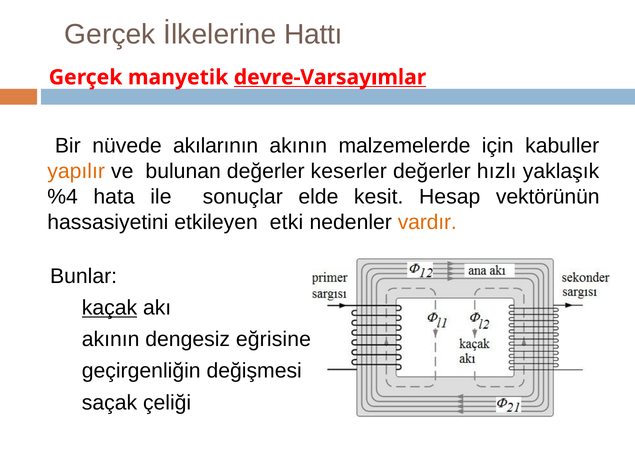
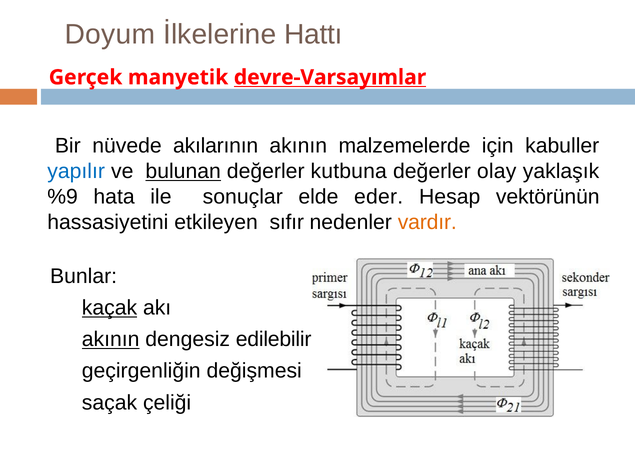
Gerçek: Gerçek -> Doyum (110, 35)
yapılır colour: orange -> blue (76, 171)
bulunan underline: none -> present (183, 171)
keserler: keserler -> kutbuna (349, 171)
hızlı: hızlı -> olay (497, 171)
%4: %4 -> %9 (63, 197)
kesit: kesit -> eder (379, 197)
etki: etki -> sıfır (287, 222)
akının underline: none -> present (111, 340)
eğrisine: eğrisine -> edilebilir (274, 340)
